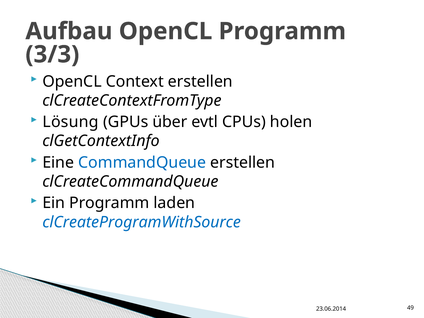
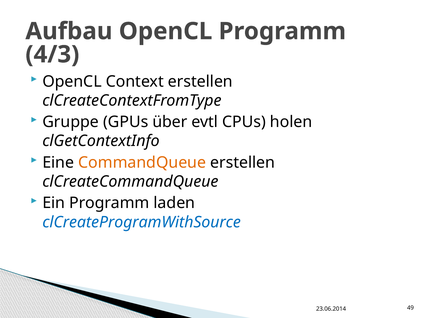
3/3: 3/3 -> 4/3 (52, 54)
Lösung: Lösung -> Gruppe (71, 122)
CommandQueue colour: blue -> orange (142, 163)
